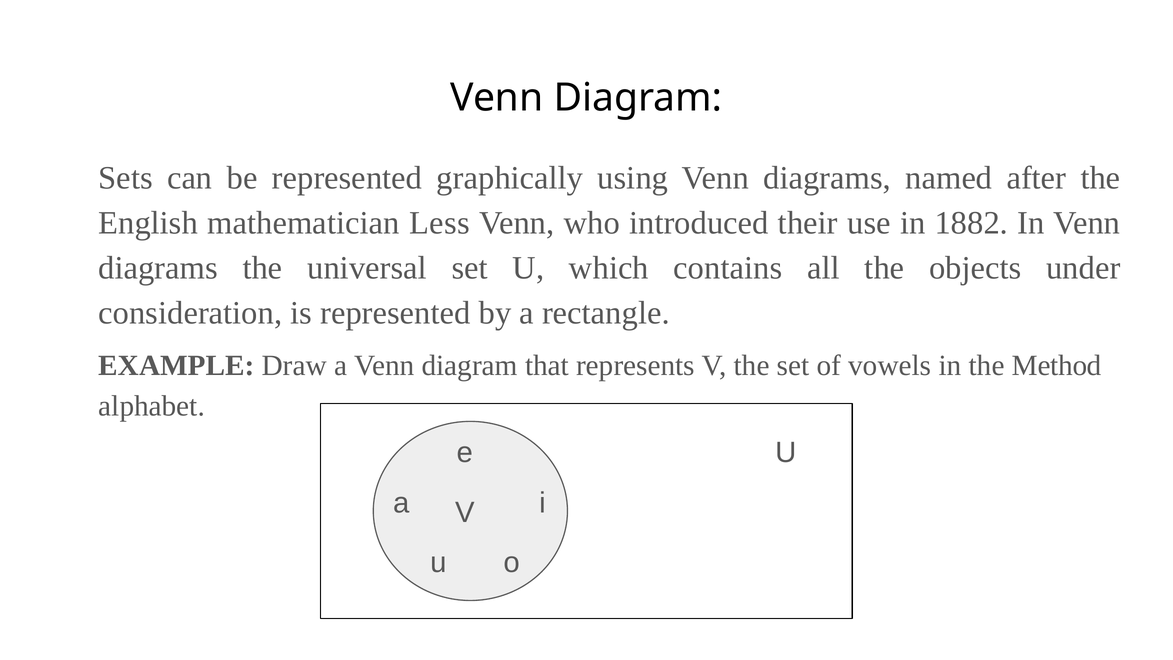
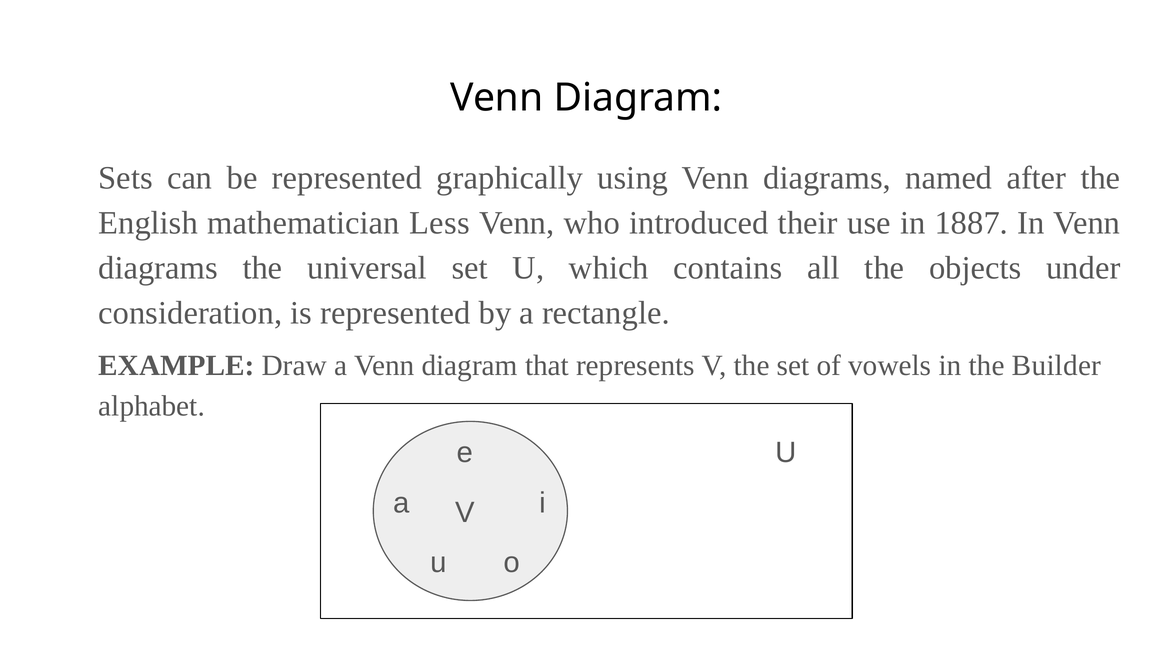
1882: 1882 -> 1887 (971, 223)
Method: Method -> Builder (1057, 366)
